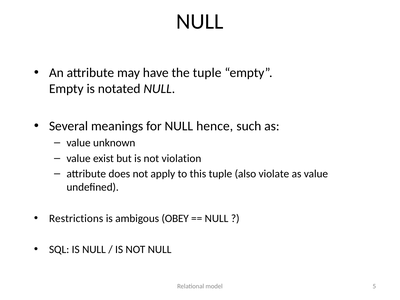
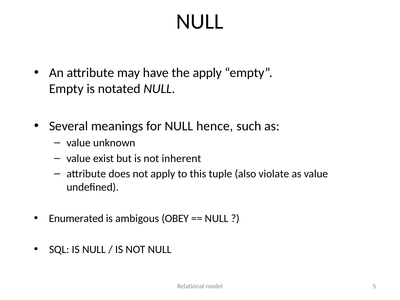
the tuple: tuple -> apply (207, 73)
violation: violation -> inherent (181, 158)
Restrictions: Restrictions -> Enumerated (76, 218)
